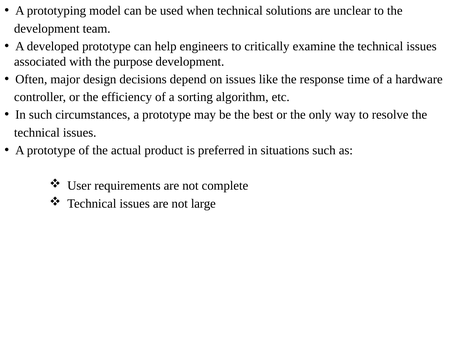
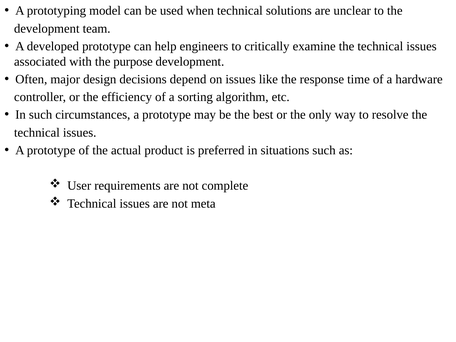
large: large -> meta (203, 204)
